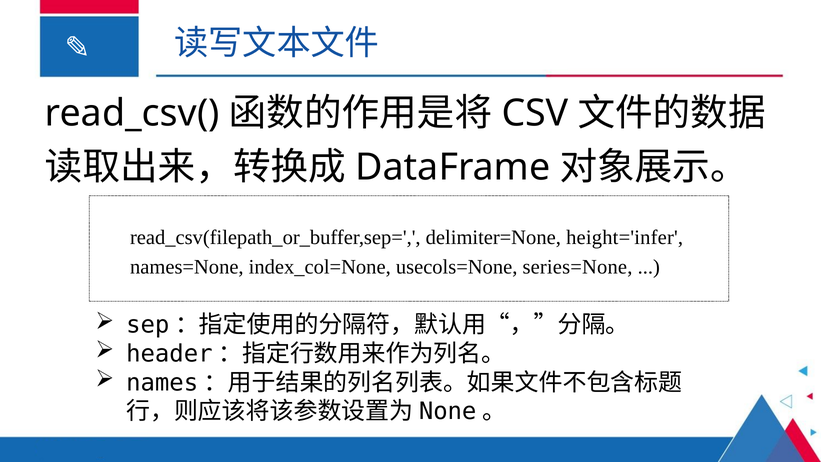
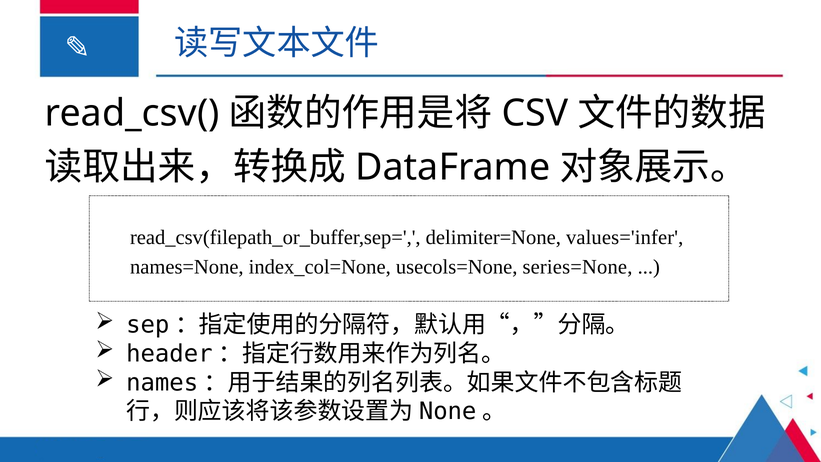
height='infer: height='infer -> values='infer (625, 237)
